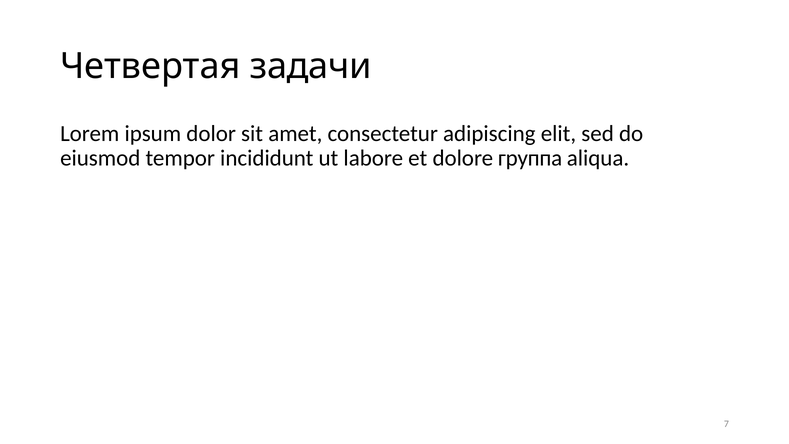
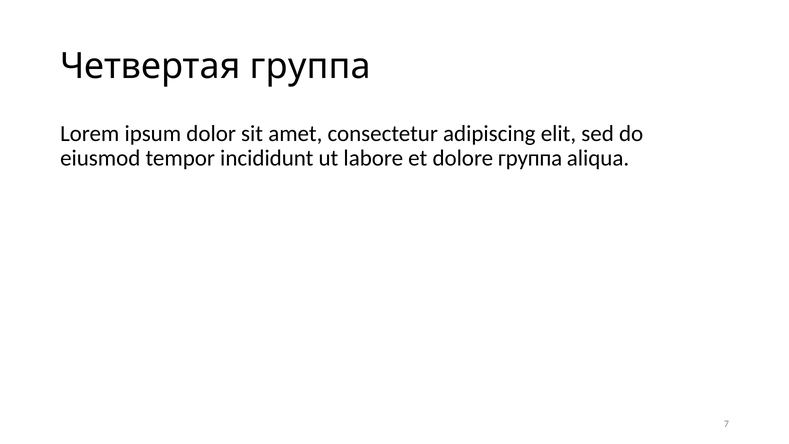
Четвертая задачи: задачи -> группа (310, 66)
